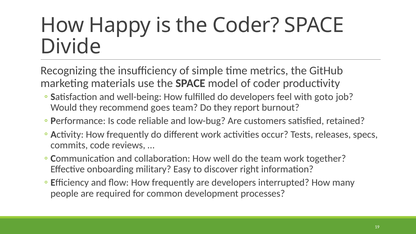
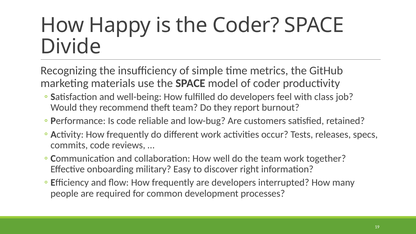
goto: goto -> class (324, 97)
goes: goes -> theft (160, 108)
